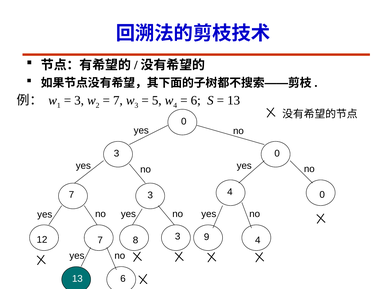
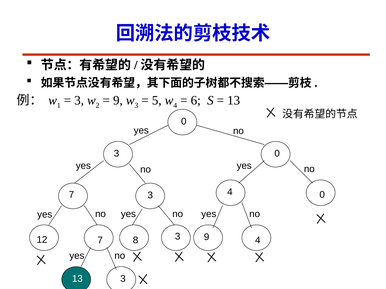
7: 7 -> 9 (118, 101)
13 6: 6 -> 3 (123, 279)
